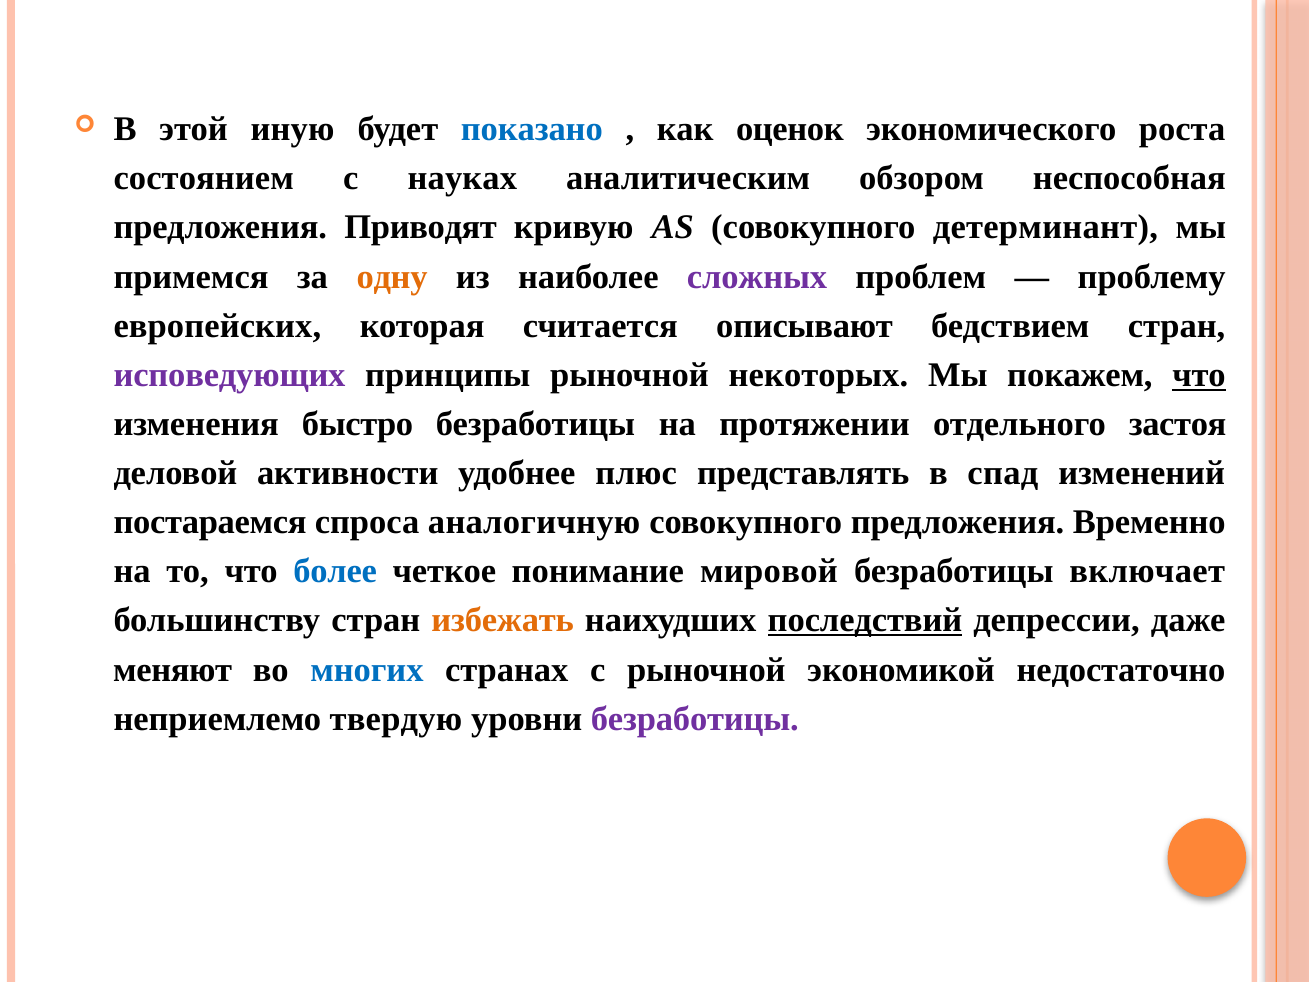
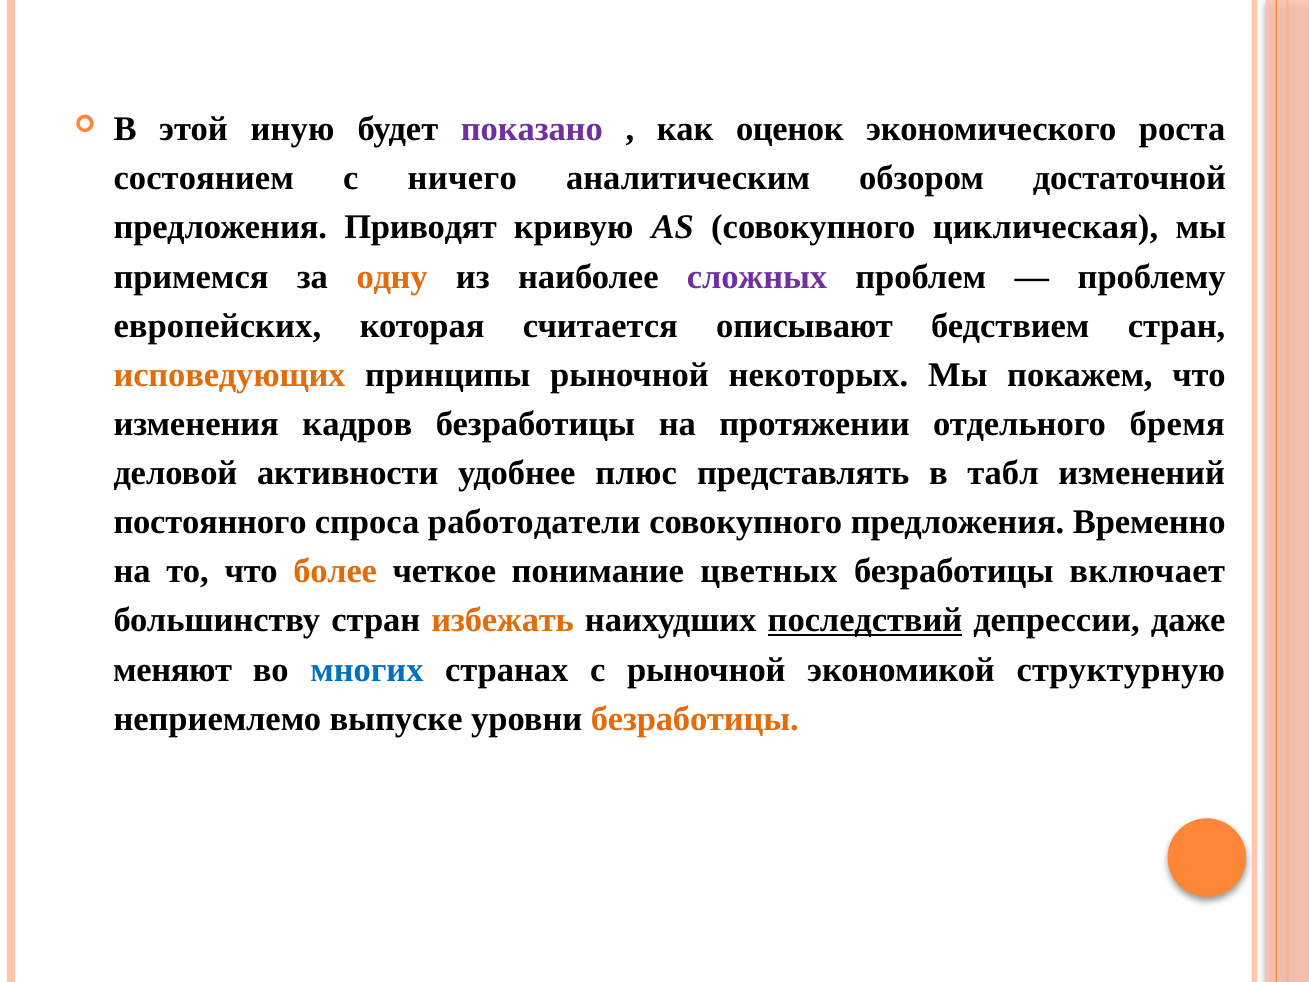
показано colour: blue -> purple (532, 129)
науках: науках -> ничего (462, 178)
неспособная: неспособная -> достаточной (1129, 178)
детерминант: детерминант -> циклическая (1046, 228)
исповедующих colour: purple -> orange (230, 375)
что underline: present -> none (1199, 375)
быстро: быстро -> кадров (357, 424)
застоя: застоя -> бремя (1177, 424)
спад: спад -> табл (1003, 473)
постараемся: постараемся -> постоянного (210, 522)
аналогичную: аналогичную -> работодатели (534, 522)
более colour: blue -> orange (335, 571)
мировой: мировой -> цветных (769, 571)
недостаточно: недостаточно -> структурную (1121, 670)
твердую: твердую -> выпуске (396, 719)
безработицы colour: purple -> orange (695, 719)
